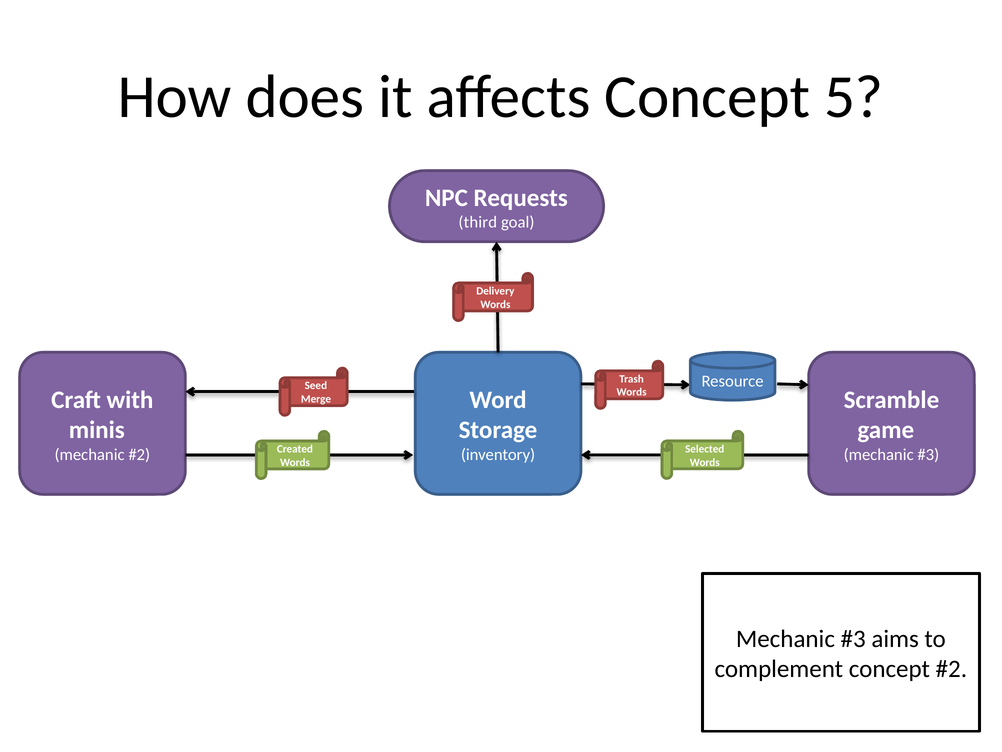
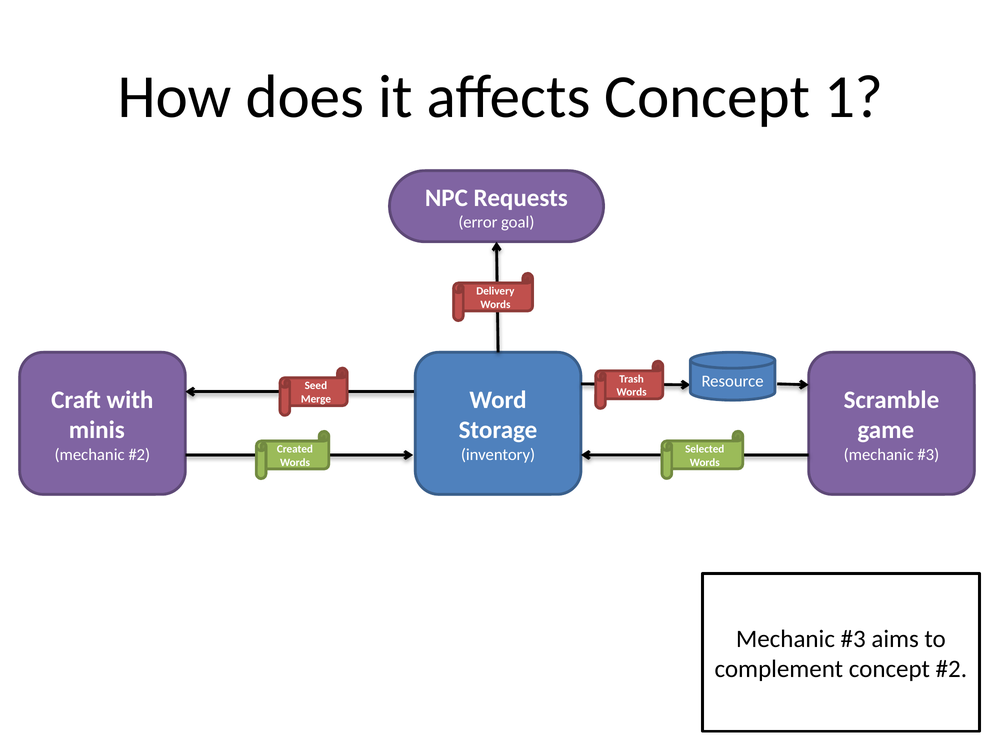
5: 5 -> 1 (854, 97)
third: third -> error (478, 222)
